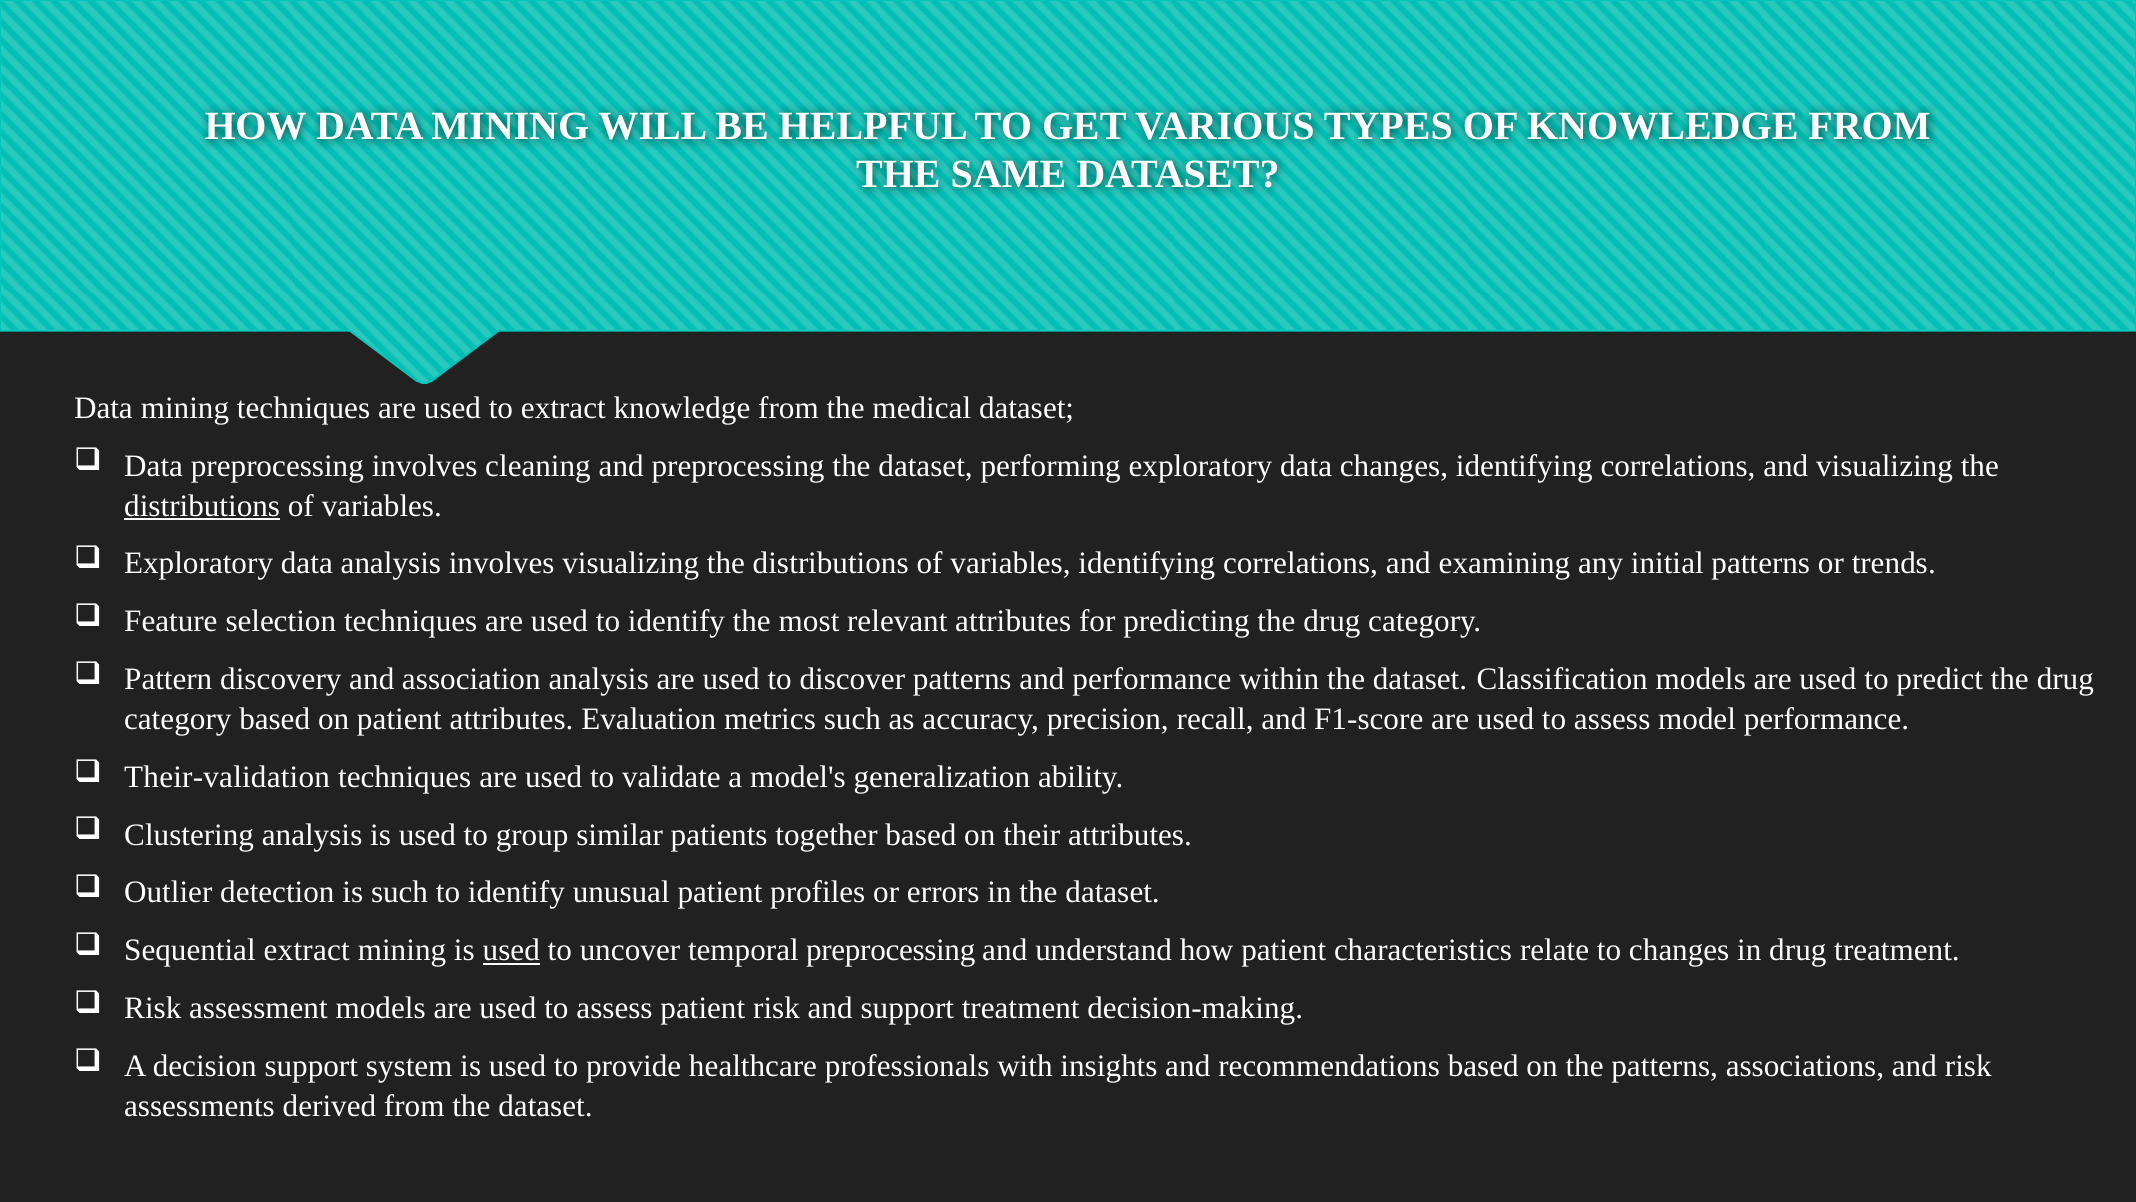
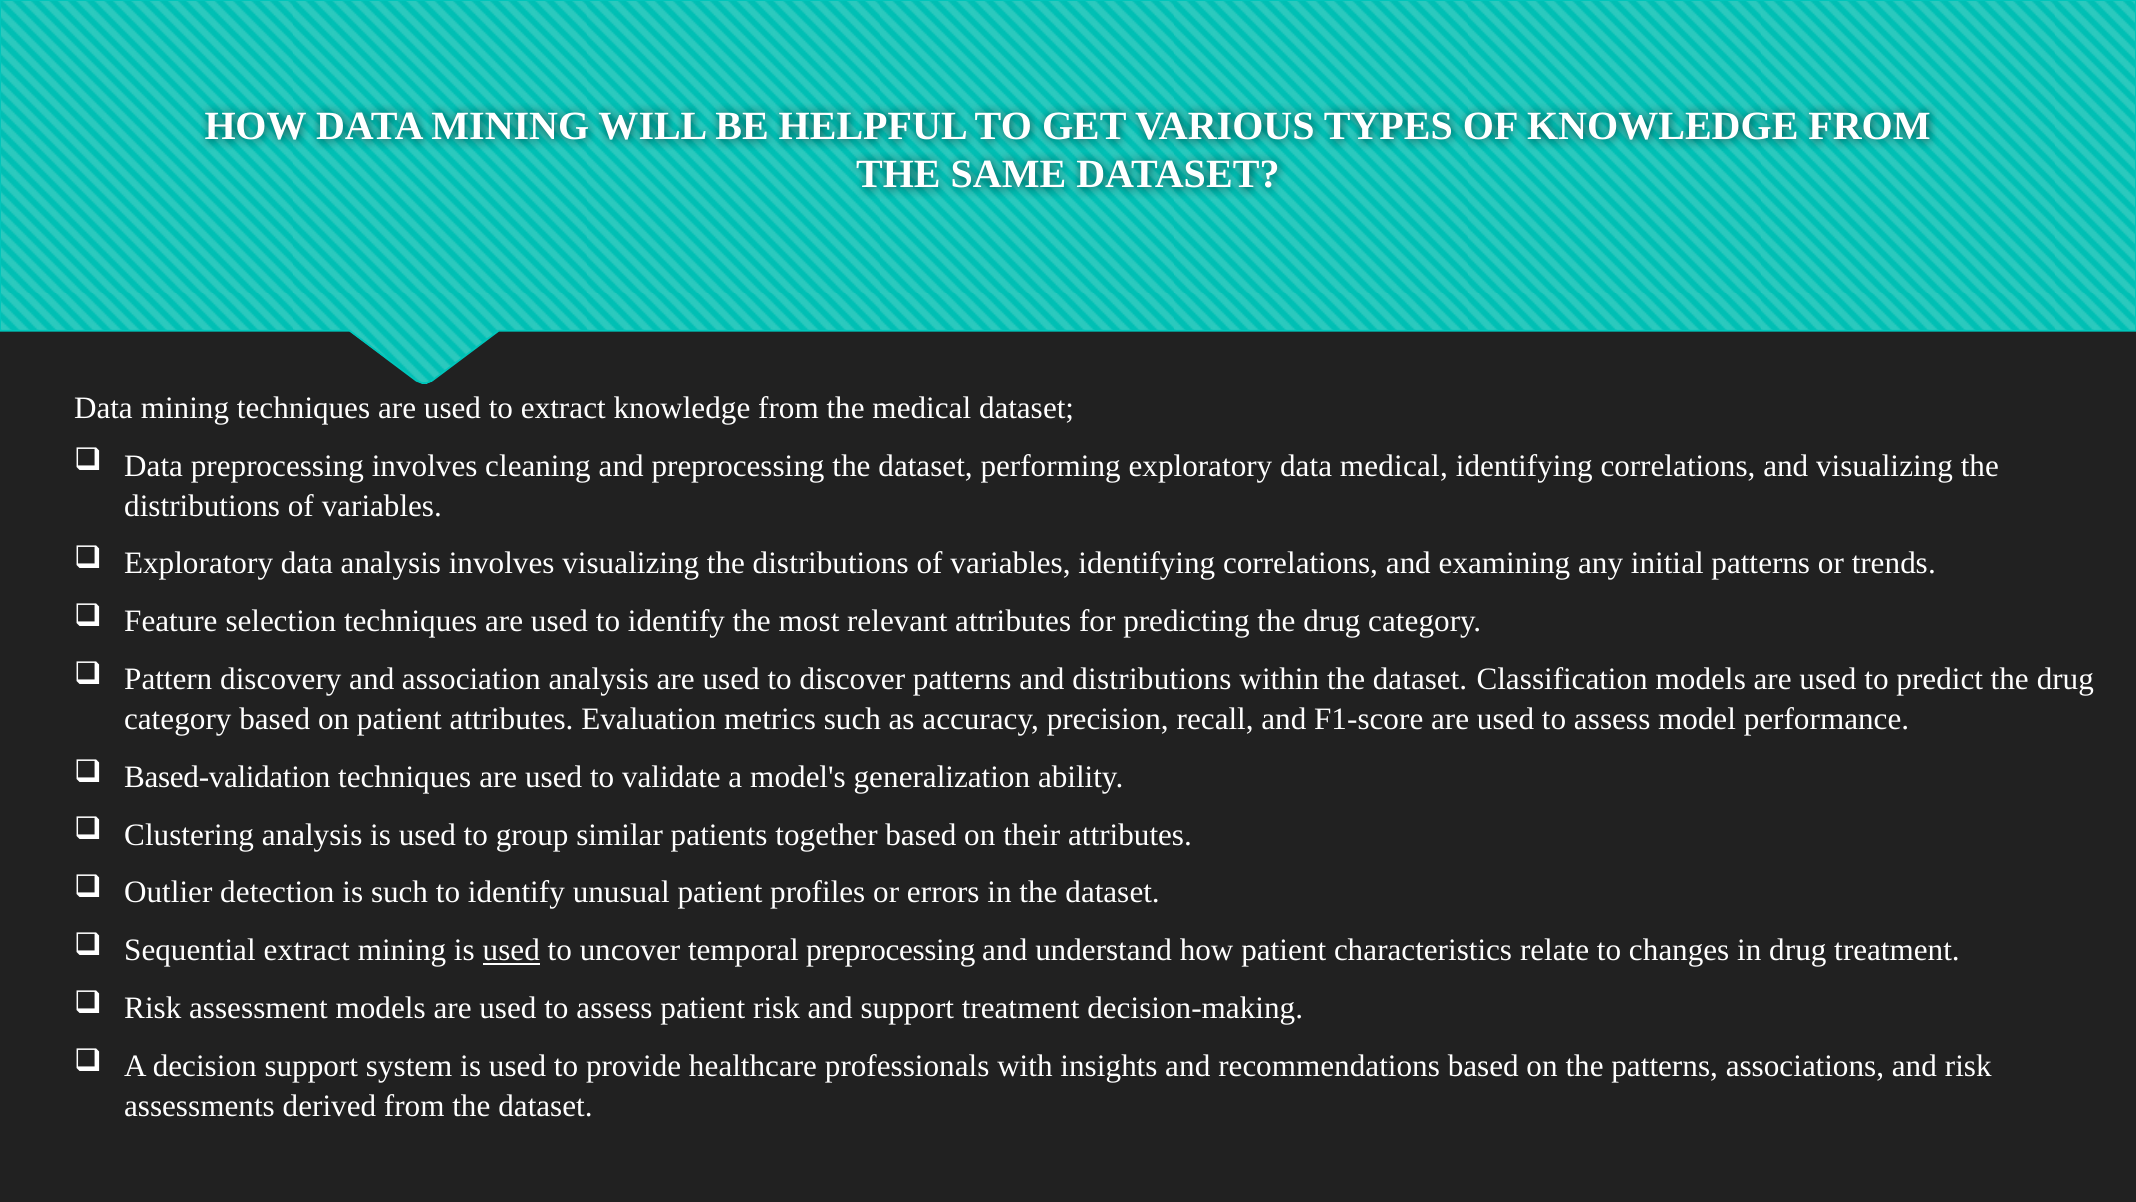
data changes: changes -> medical (1394, 466)
distributions underline: present -> none (202, 506)
and performance: performance -> distributions (1152, 679)
Their-validation: Their-validation -> Based-validation (227, 777)
